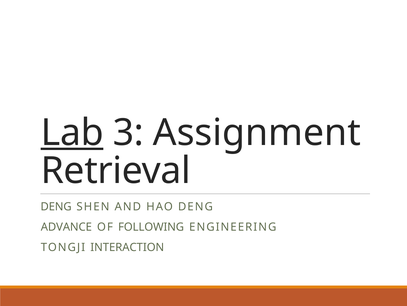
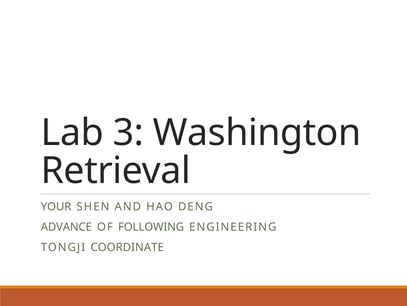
Lab underline: present -> none (72, 132)
Assignment: Assignment -> Washington (257, 132)
DENG: DENG -> YOUR (56, 206)
INTERACTION: INTERACTION -> COORDINATE (127, 247)
